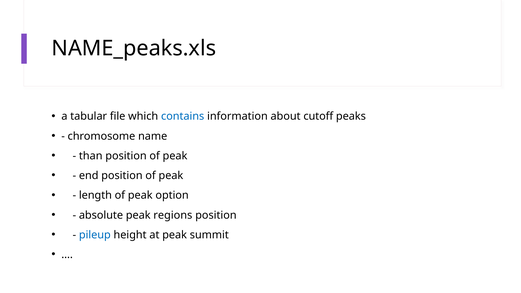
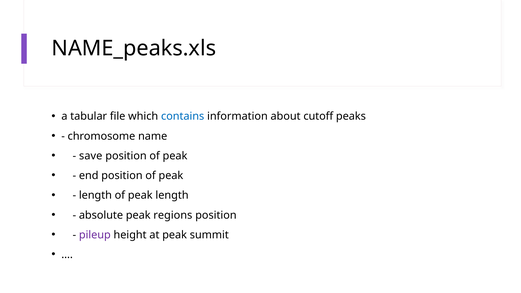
than: than -> save (91, 156)
peak option: option -> length (172, 195)
pileup colour: blue -> purple (95, 235)
